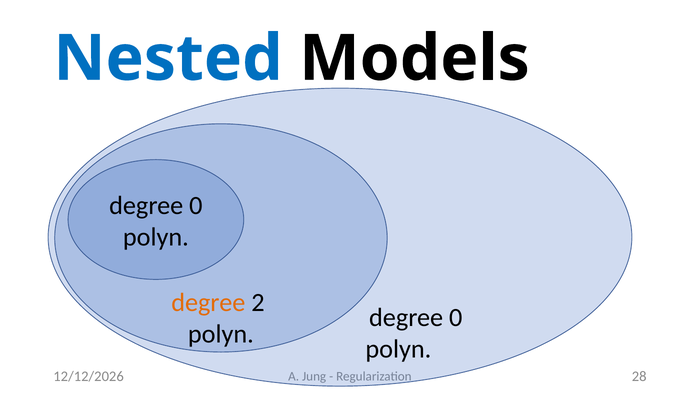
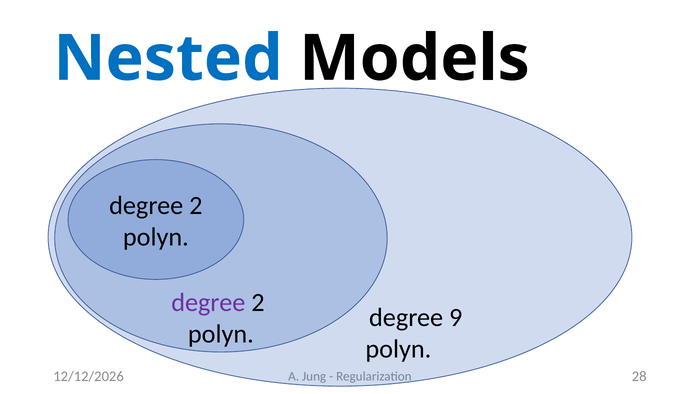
0: 0 -> 2 (196, 205)
degree colour: orange -> purple (208, 303)
0: 0 -> 9 (456, 318)
